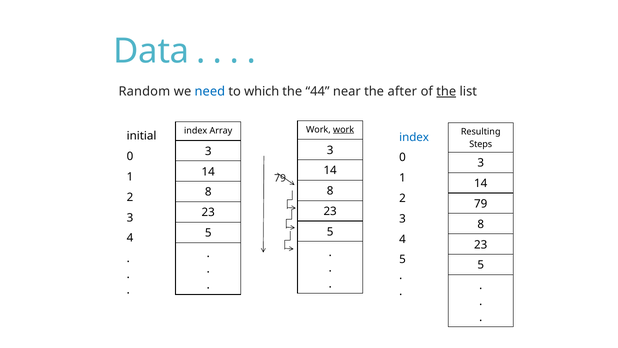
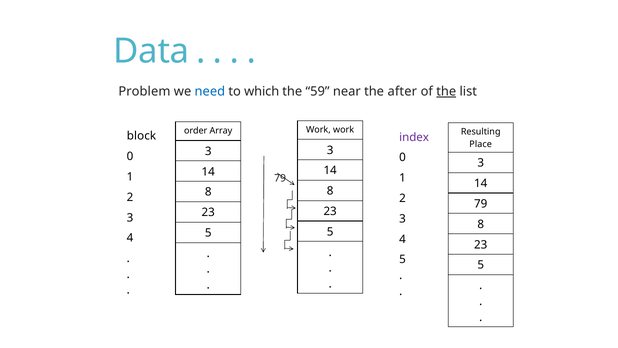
Random: Random -> Problem (144, 91)
44: 44 -> 59 (318, 91)
work underline: present -> none (344, 129)
index: index -> order (196, 131)
initial: initial -> block (141, 136)
index colour: blue -> purple (414, 137)
Steps: Steps -> Place (481, 144)
